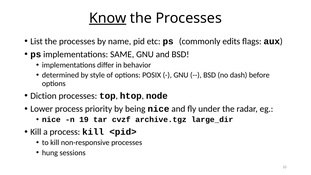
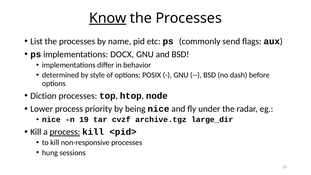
edits: edits -> send (231, 41)
SAME: SAME -> DOCX (122, 54)
process underline: none -> present (65, 132)
